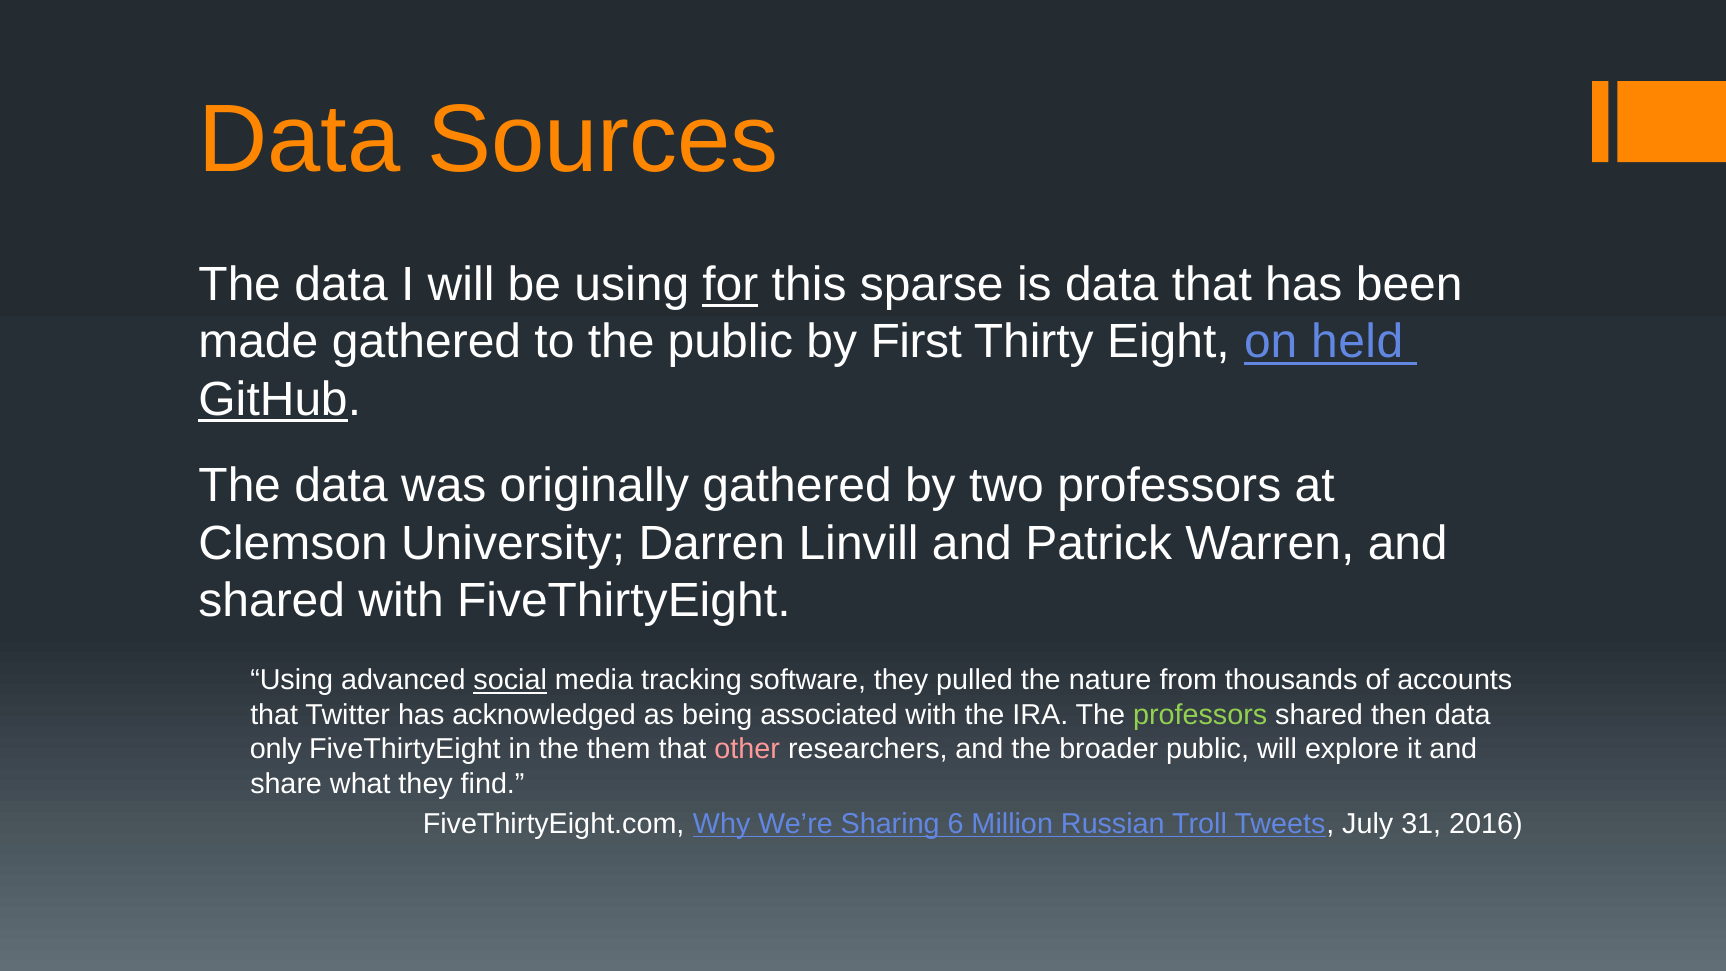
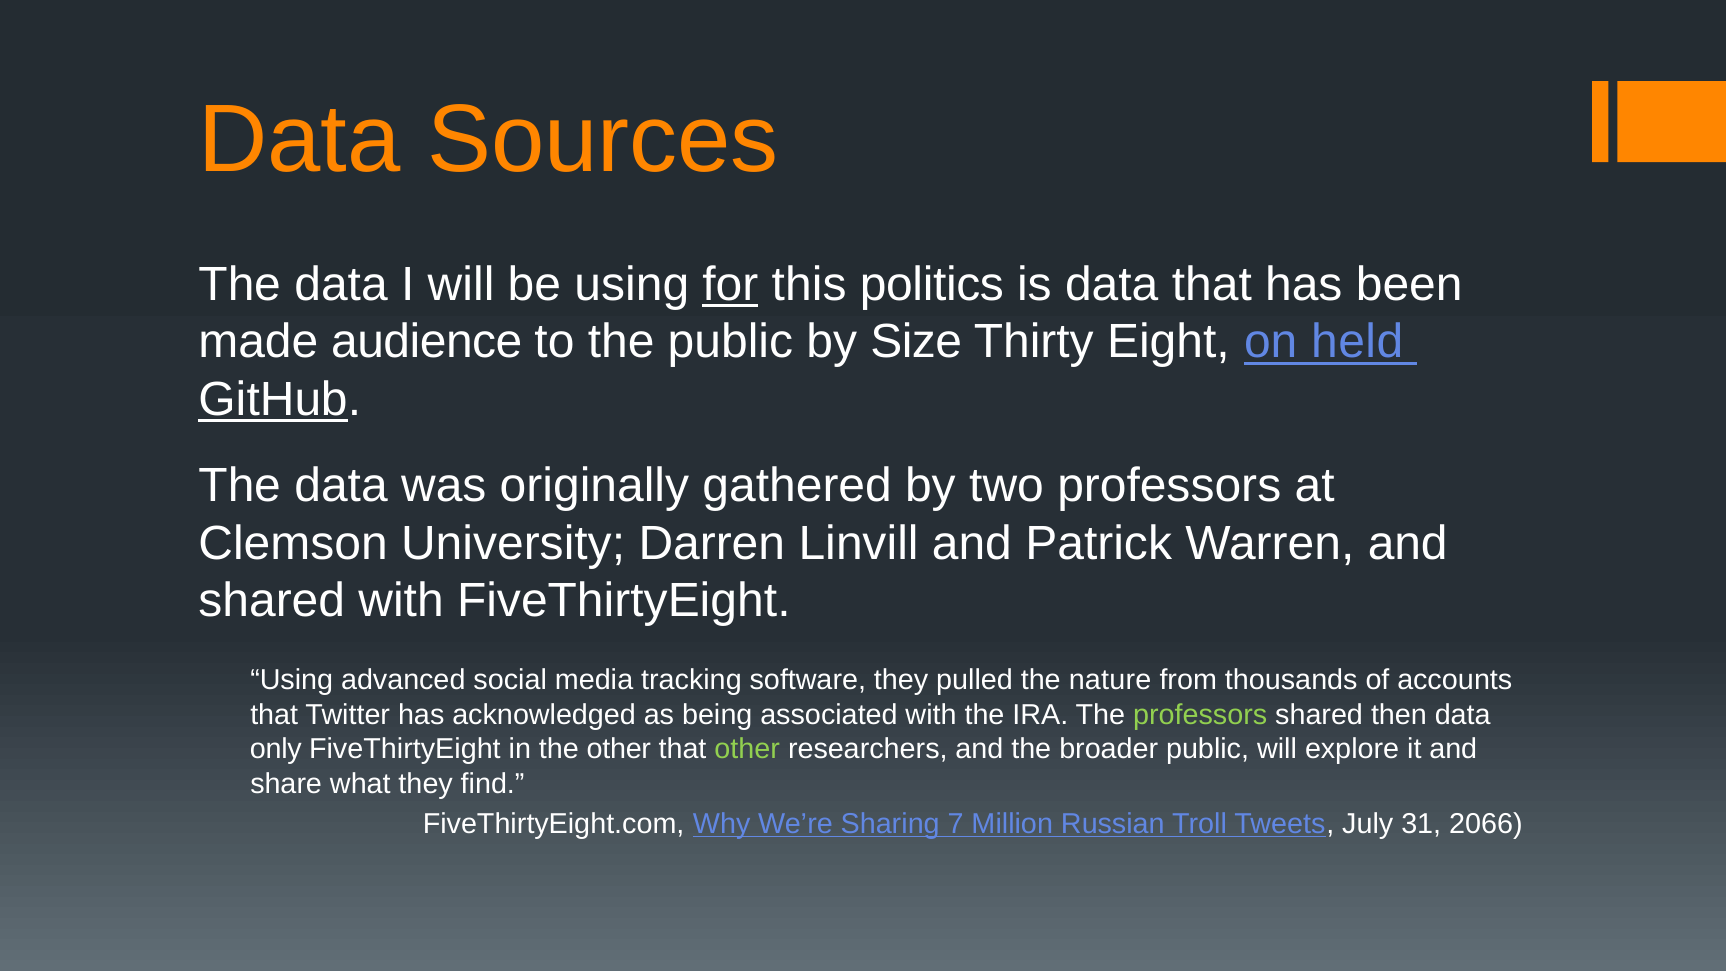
sparse: sparse -> politics (932, 285)
made gathered: gathered -> audience (427, 342)
First: First -> Size (916, 342)
social underline: present -> none (510, 680)
the them: them -> other (619, 749)
other colour: pink -> light green (747, 749)
6: 6 -> 7 (956, 824)
2016: 2016 -> 2066 (1486, 824)
